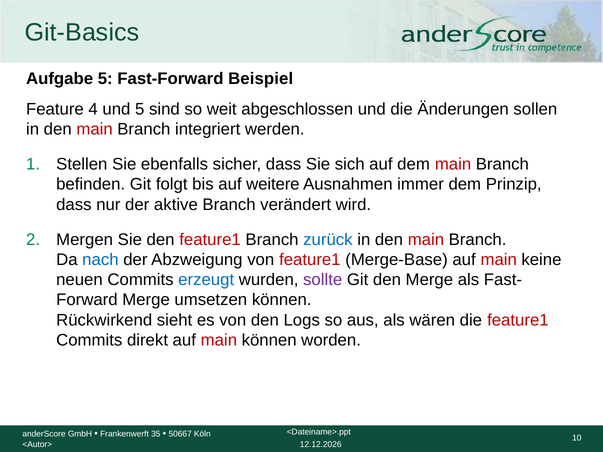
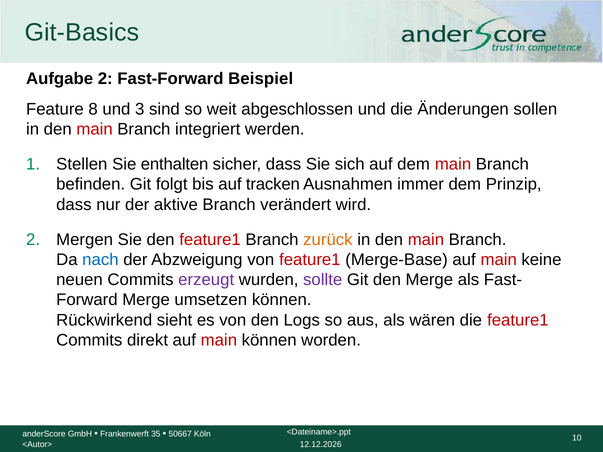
Aufgabe 5: 5 -> 2 (105, 79)
4: 4 -> 8 (93, 109)
und 5: 5 -> 3 (140, 109)
ebenfalls: ebenfalls -> enthalten (175, 164)
weitere: weitere -> tracken (273, 185)
zurück colour: blue -> orange (328, 240)
erzeugt colour: blue -> purple (206, 280)
